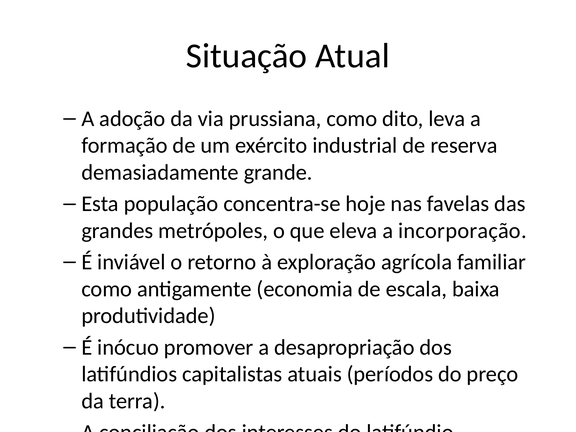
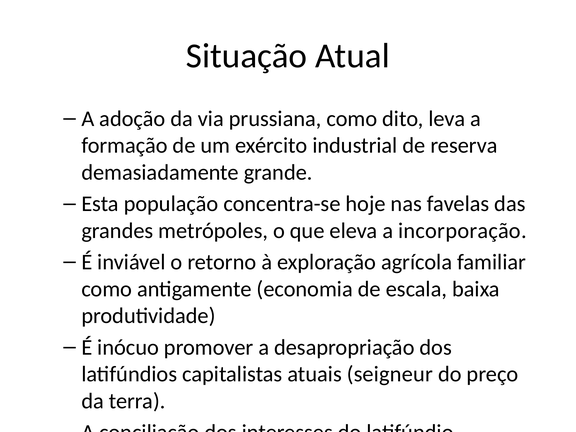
atuais períodos: períodos -> seigneur (390, 374)
